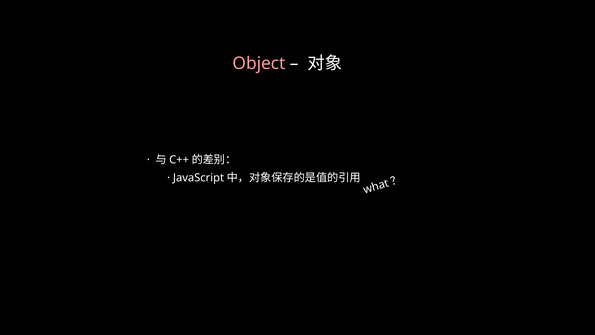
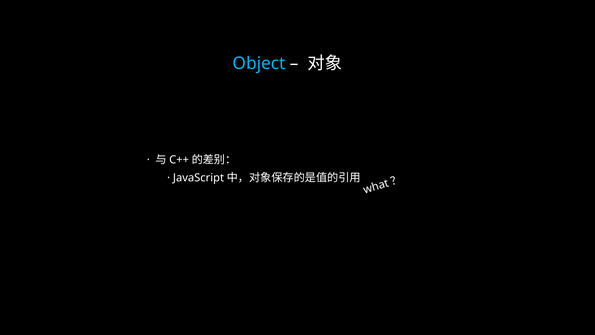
Object colour: pink -> light blue (259, 63)
